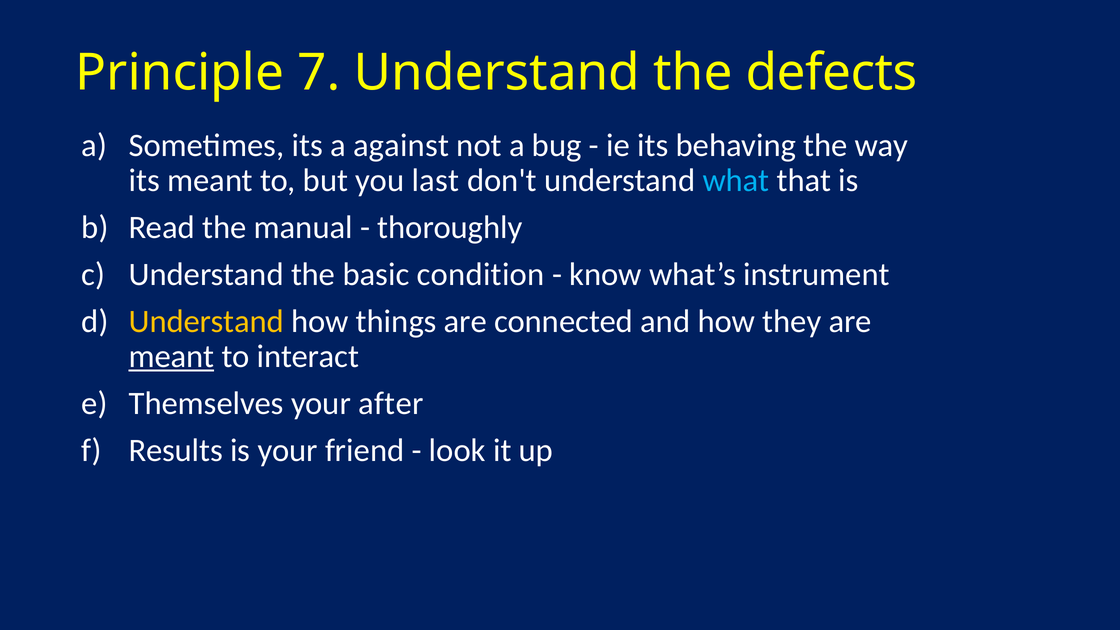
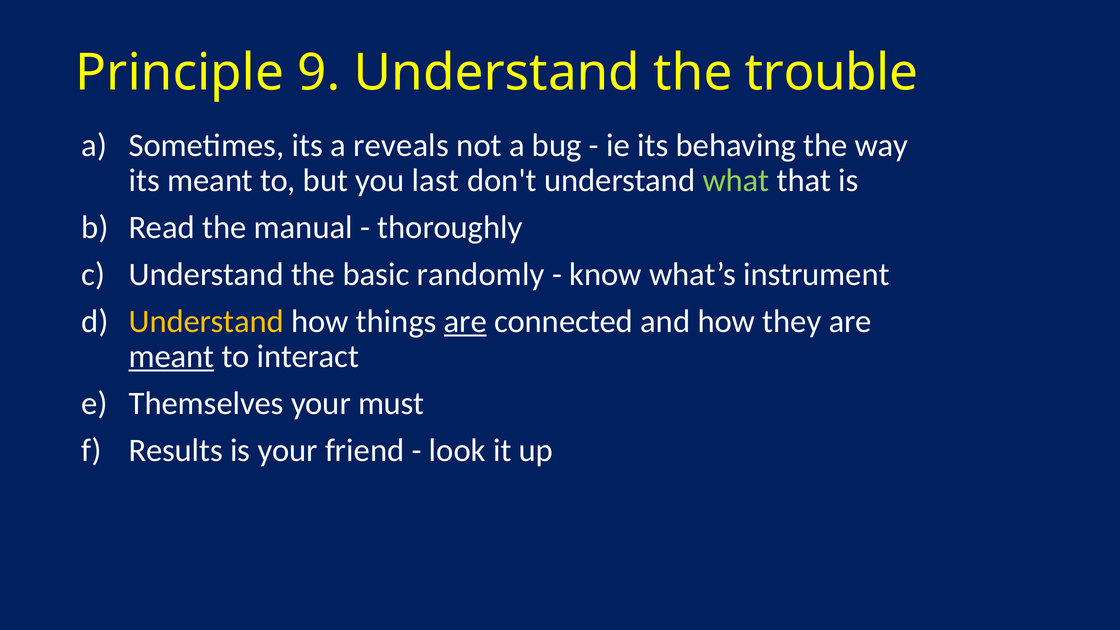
7: 7 -> 9 (319, 73)
defects: defects -> trouble (832, 73)
against: against -> reveals (401, 145)
what colour: light blue -> light green (736, 181)
condition: condition -> randomly (481, 274)
are underline: none -> present (465, 321)
after: after -> must (391, 403)
